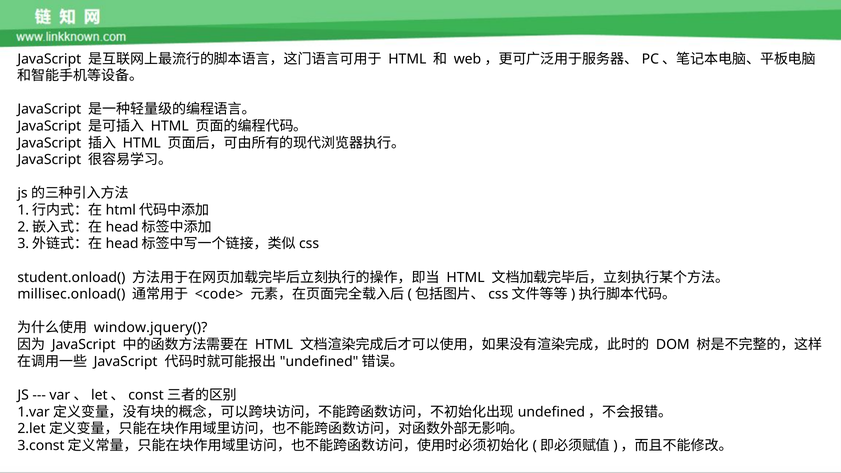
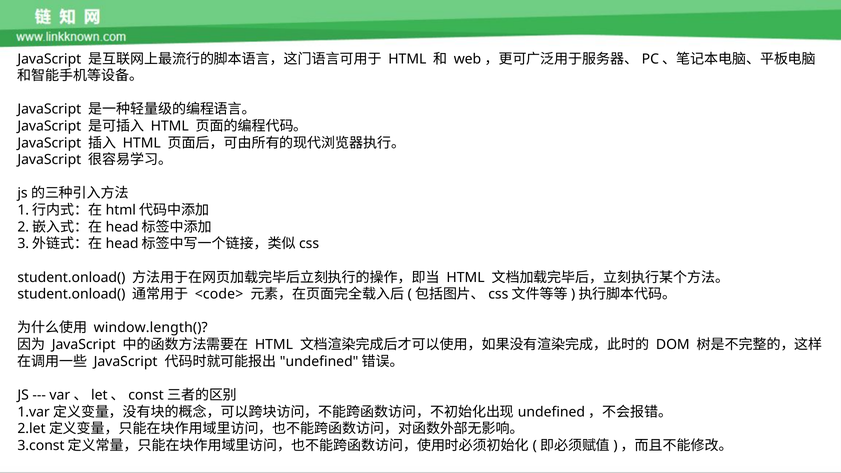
millisec.onload(: millisec.onload( -> student.onload( (71, 294)
window.jquery(: window.jquery( -> window.length( (151, 328)
